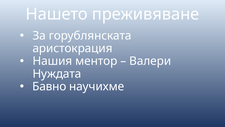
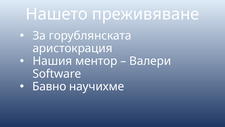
Нуждата: Нуждата -> Software (57, 74)
